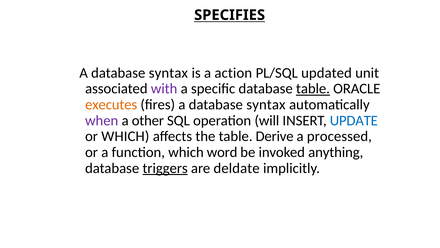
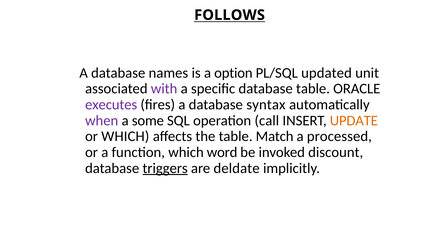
SPECIFIES: SPECIFIES -> FOLLOWS (230, 15)
syntax: syntax -> names (168, 73)
action: action -> option (233, 73)
table underline: present -> none (313, 89)
executes colour: orange -> purple (111, 104)
other: other -> some (148, 120)
will: will -> call (267, 120)
UPDATE colour: blue -> orange (354, 120)
Derive: Derive -> Match (275, 136)
anything: anything -> discount (336, 152)
